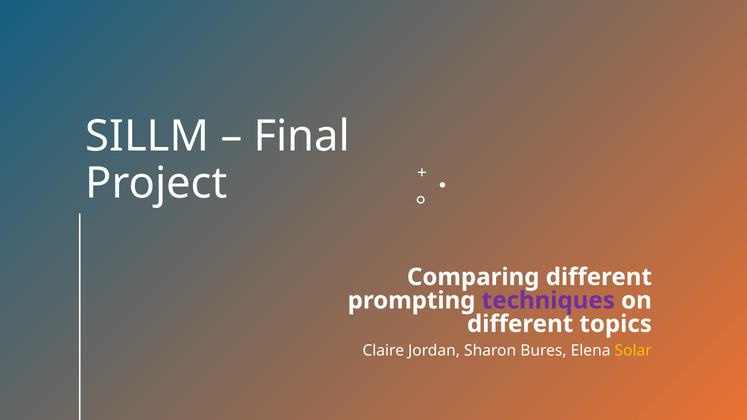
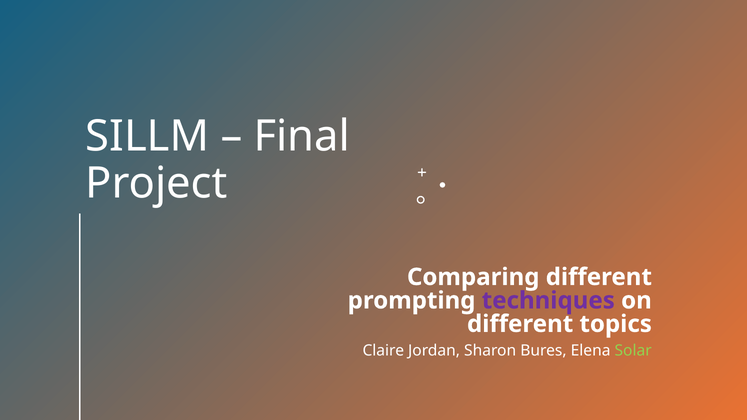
Solar colour: yellow -> light green (633, 351)
